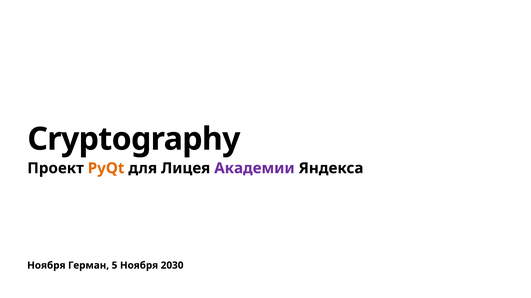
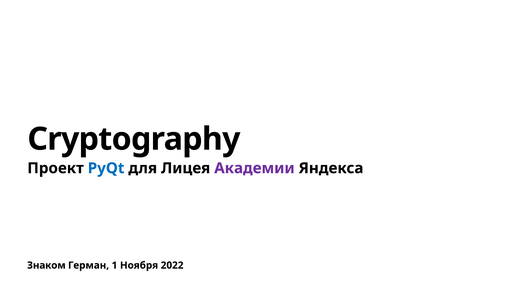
PyQt colour: orange -> blue (106, 169)
Ноября: Ноября -> Знаком (46, 266)
5: 5 -> 1 (115, 266)
2030: 2030 -> 2022 (172, 266)
